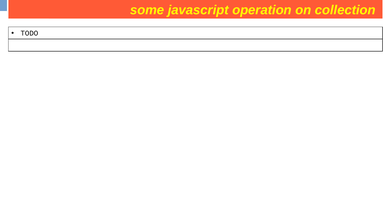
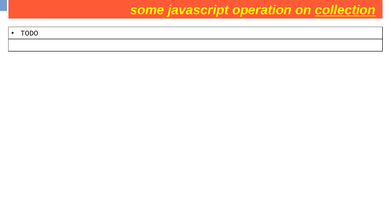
collection underline: none -> present (345, 10)
